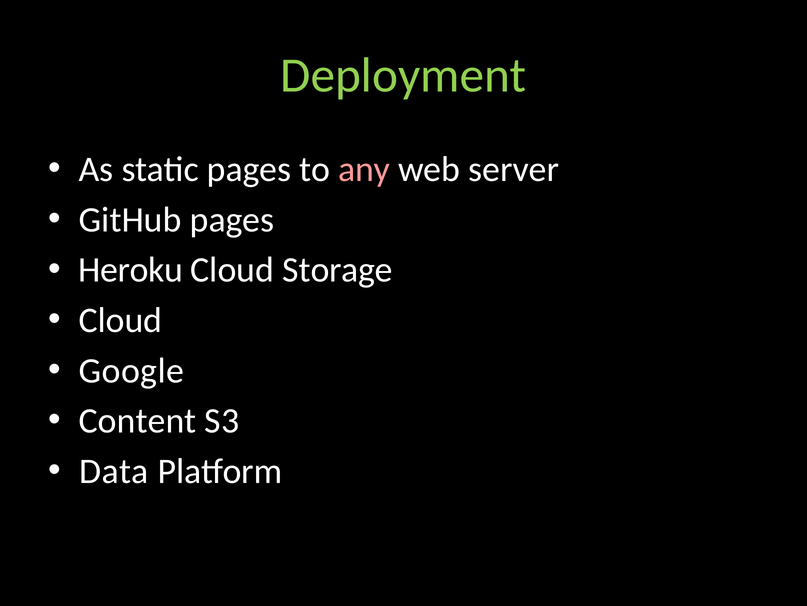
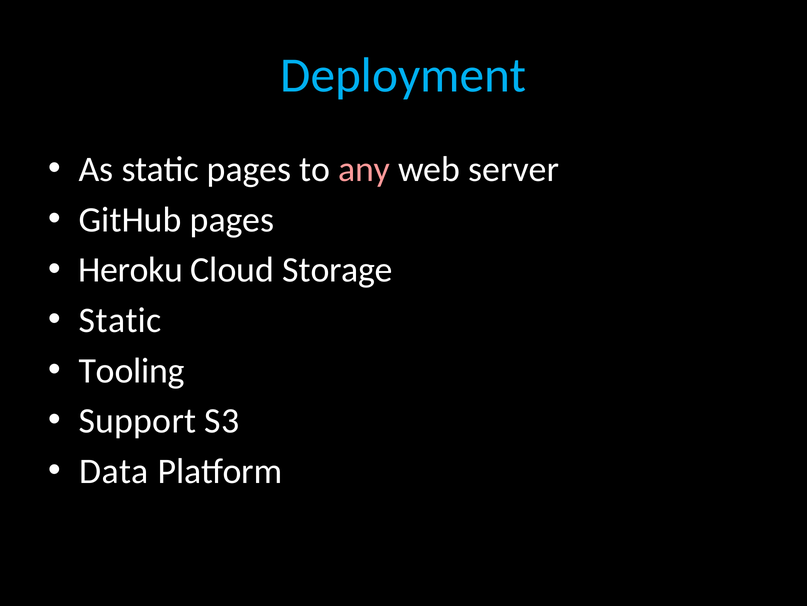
Deployment colour: light green -> light blue (403, 75)
Cloud: Cloud -> Static (120, 320)
Google: Google -> Tooling (132, 370)
Content: Content -> Support (137, 420)
